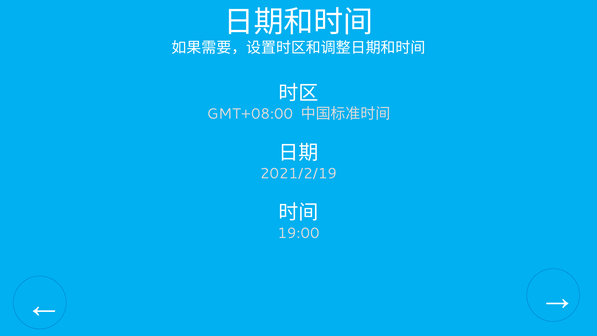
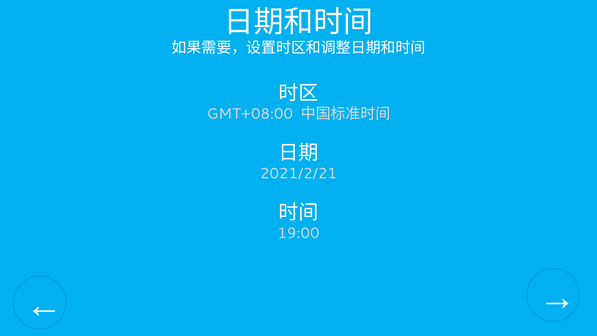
2021/2/19: 2021/2/19 -> 2021/2/21 (298, 173)
